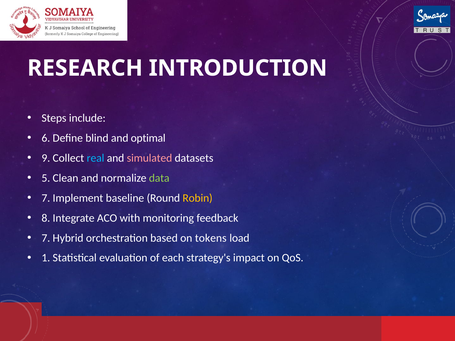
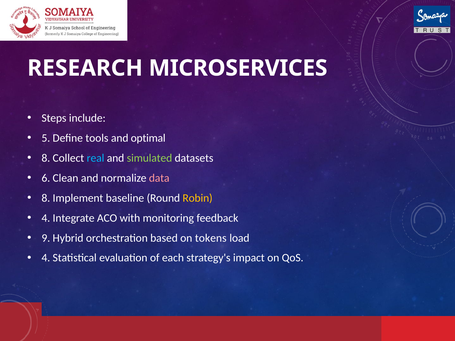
INTRODUCTION: INTRODUCTION -> MICROSERVICES (238, 68)
6: 6 -> 5 (46, 138)
blind: blind -> tools (97, 138)
9: 9 -> 8 (46, 158)
simulated colour: pink -> light green (149, 158)
5: 5 -> 6 (46, 178)
data colour: light green -> pink (159, 178)
7: 7 -> 8 (46, 198)
8: 8 -> 4 (46, 218)
7: 7 -> 9 (46, 238)
1: 1 -> 4 (46, 258)
